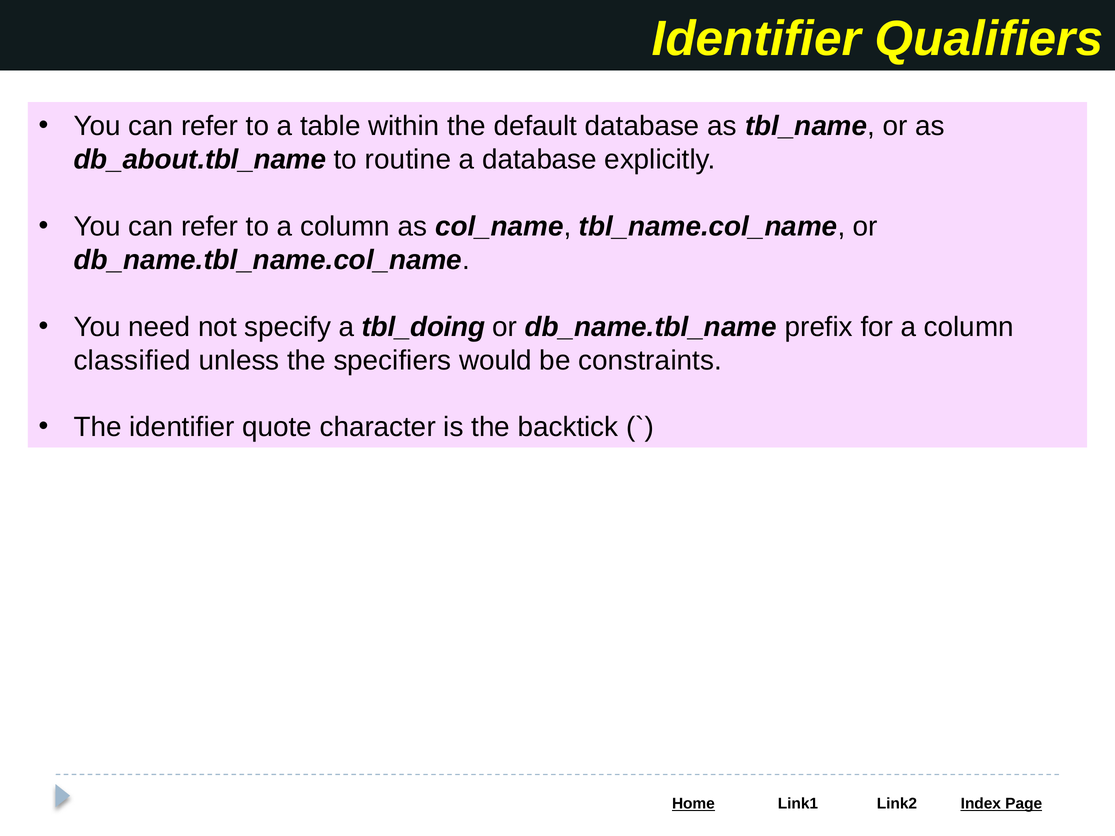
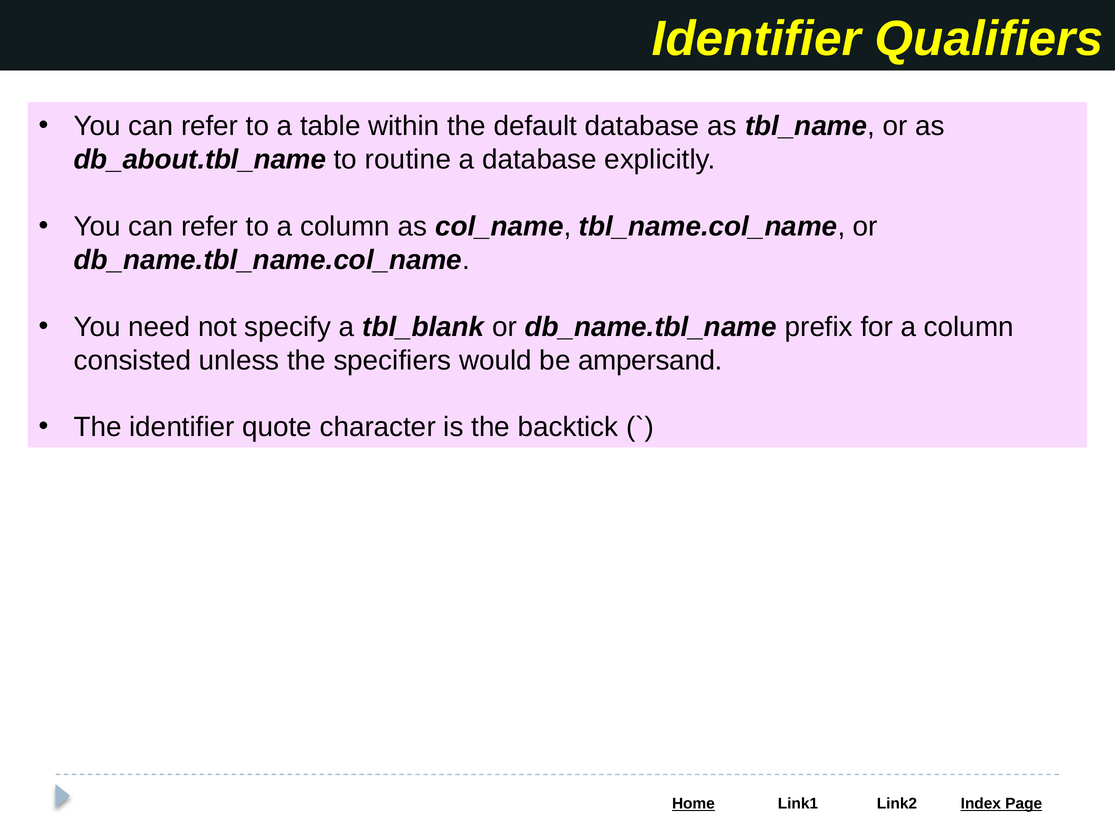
tbl_doing: tbl_doing -> tbl_blank (423, 327)
classified: classified -> consisted (132, 360)
constraints: constraints -> ampersand (650, 360)
